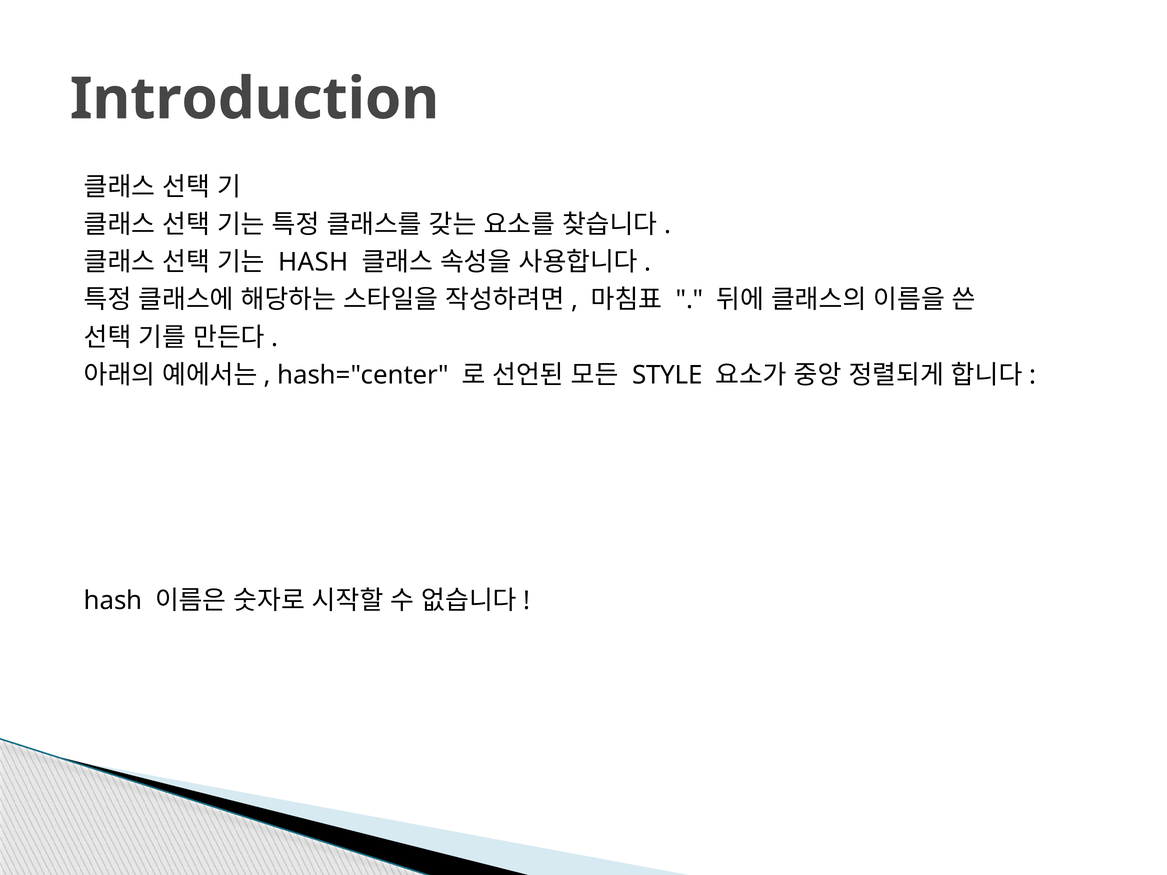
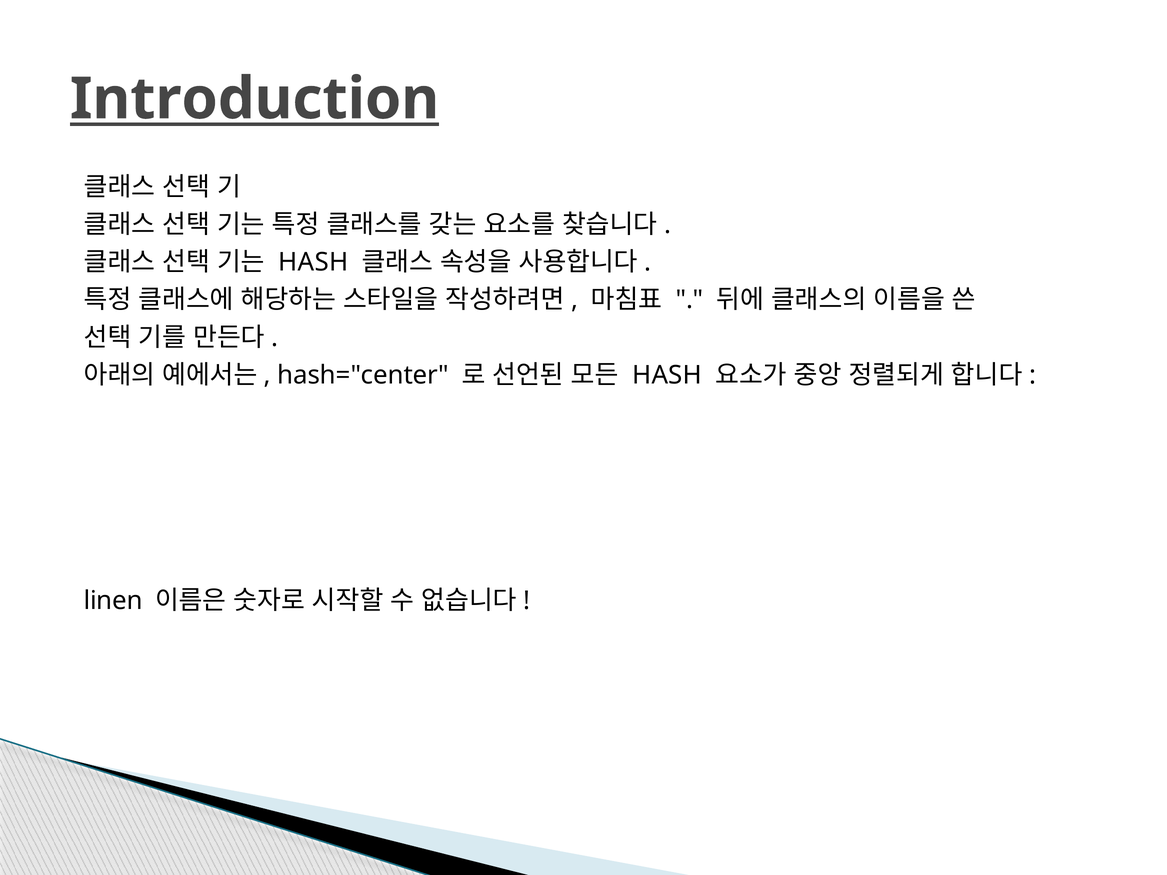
Introduction underline: none -> present (255, 99)
STYLE: STYLE -> HASH (667, 375)
hash: hash -> linen (113, 601)
